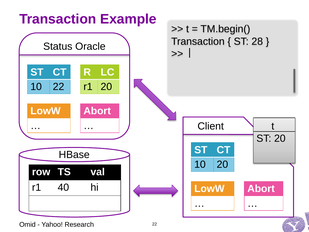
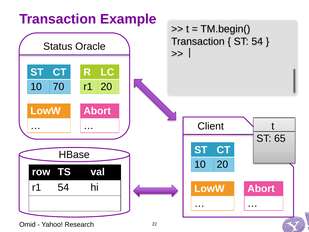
ST 28: 28 -> 54 (257, 41)
10 22: 22 -> 70 (59, 87)
ST 20: 20 -> 65 (280, 138)
r1 40: 40 -> 54 (63, 187)
